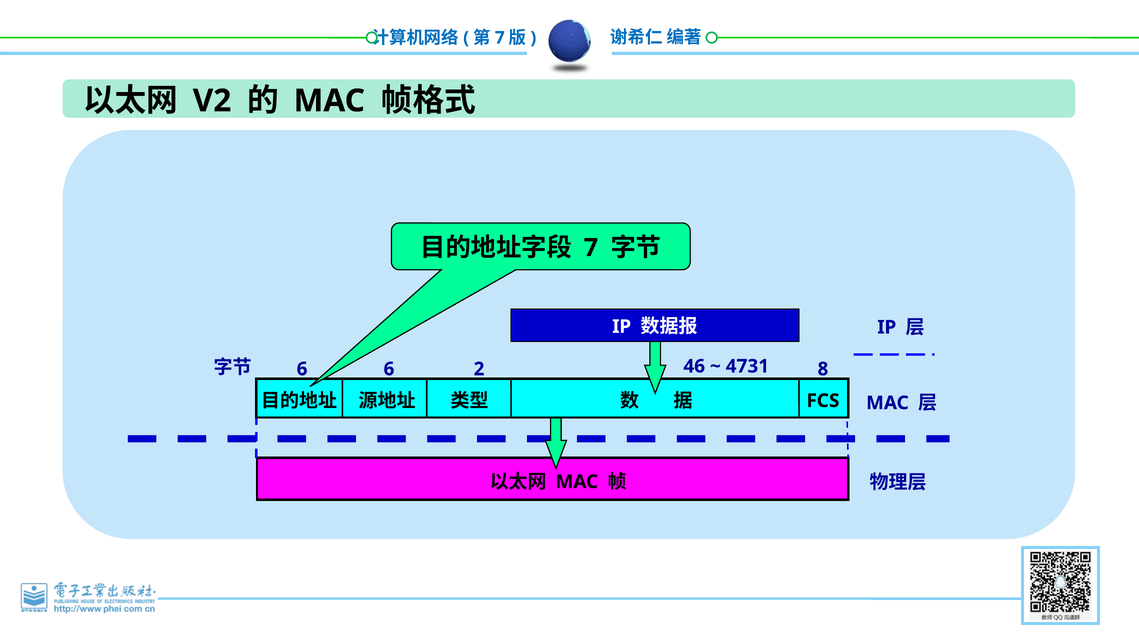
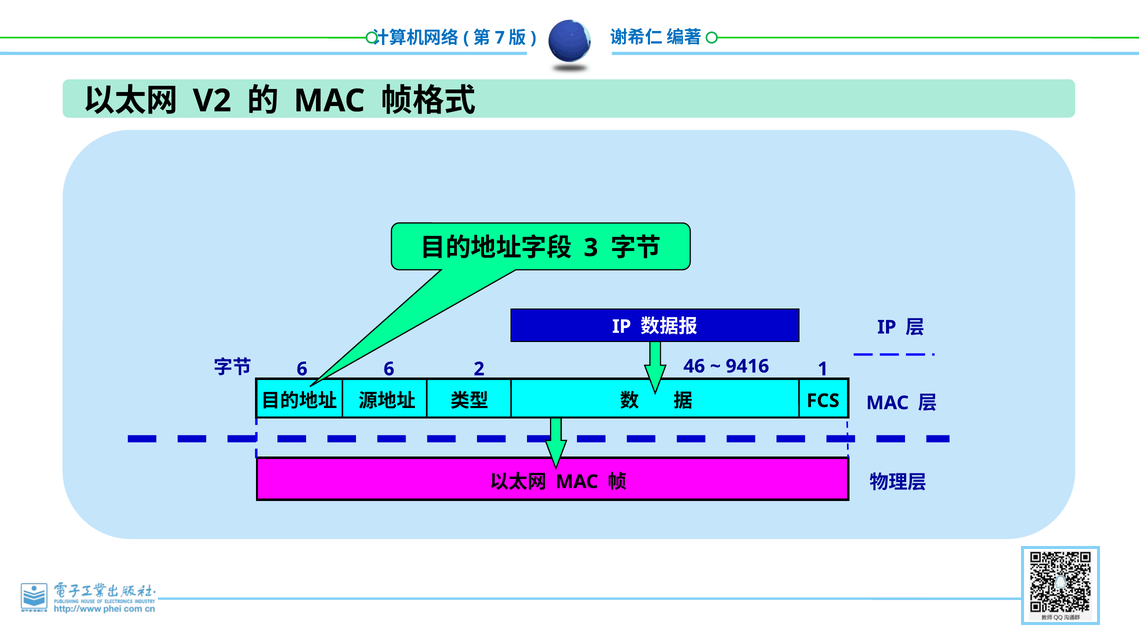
7: 7 -> 3 (591, 248)
4731: 4731 -> 9416 (747, 366)
8: 8 -> 1 (823, 369)
